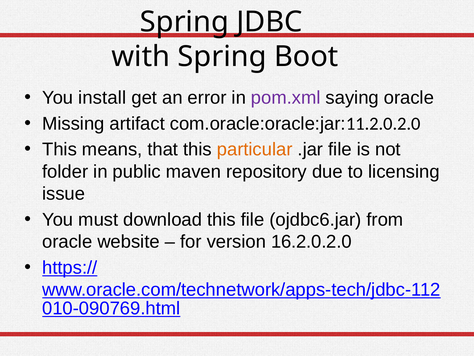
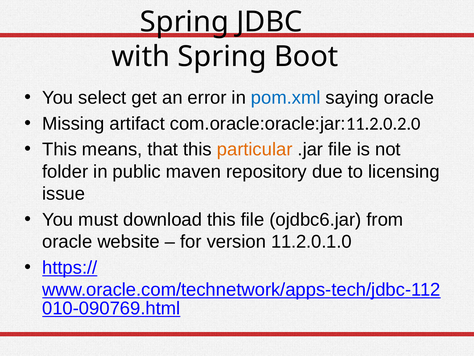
install: install -> select (102, 98)
pom.xml colour: purple -> blue (286, 98)
16.2.0.2.0: 16.2.0.2.0 -> 11.2.0.1.0 (311, 242)
